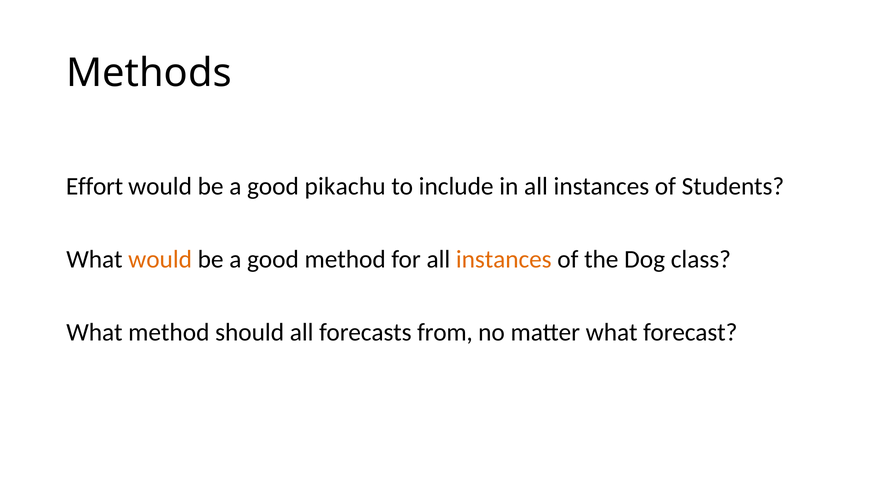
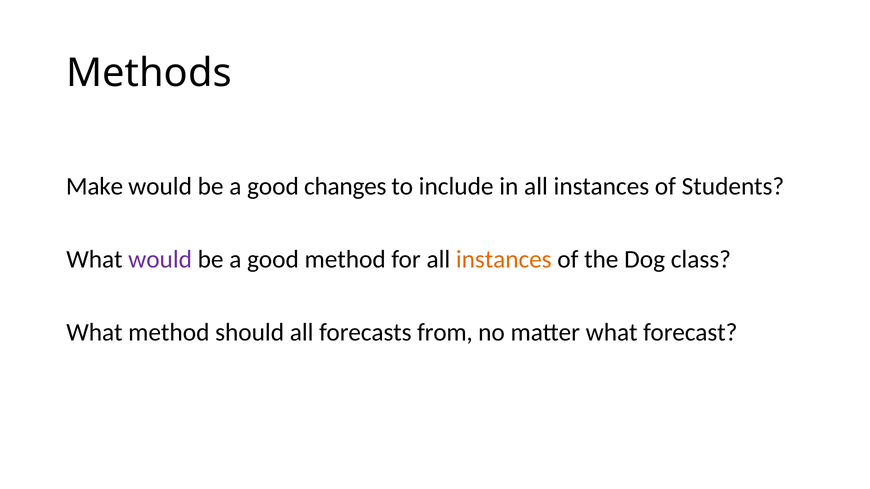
Effort: Effort -> Make (95, 187)
pikachu: pikachu -> changes (345, 187)
would colour: orange -> purple (160, 260)
